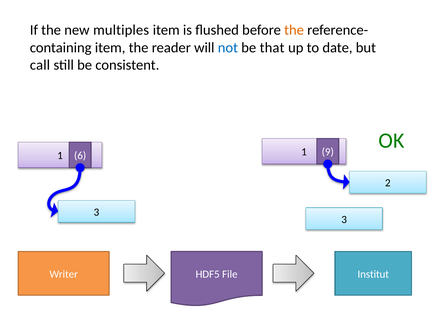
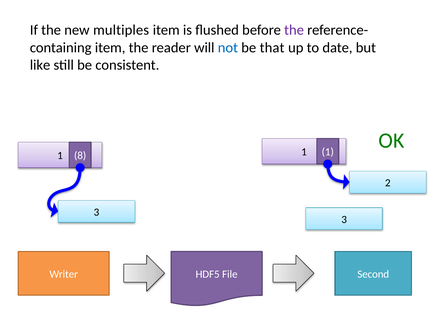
the colour: orange -> purple (294, 30)
call: call -> like (40, 65)
1 9: 9 -> 1 (328, 152)
6: 6 -> 8 (80, 156)
Institut: Institut -> Second (373, 274)
